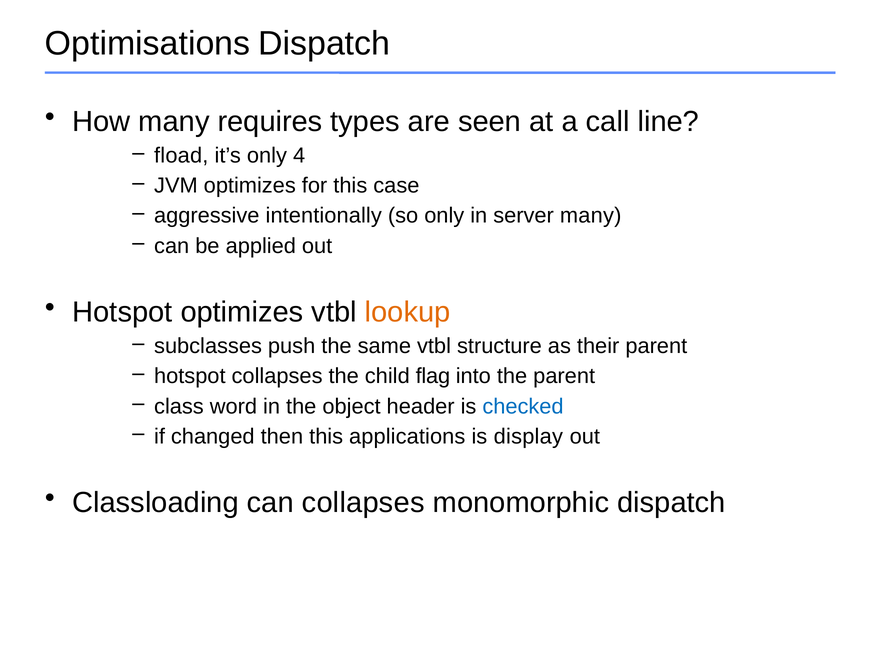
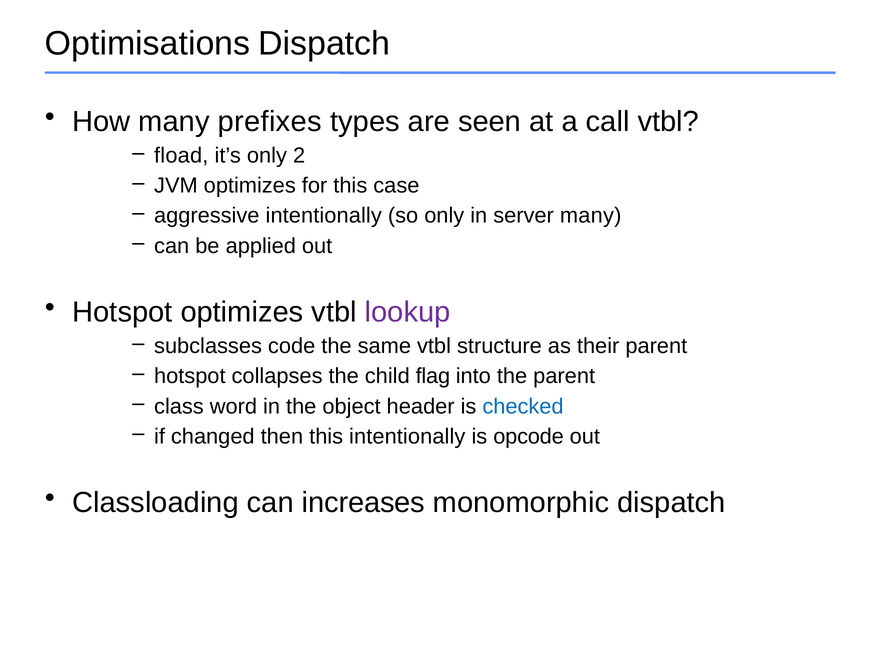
requires: requires -> prefixes (270, 122)
call line: line -> vtbl (668, 122)
4: 4 -> 2 (299, 156)
lookup colour: orange -> purple (408, 312)
push: push -> code (292, 347)
this applications: applications -> intentionally (407, 437)
display: display -> opcode (529, 437)
can collapses: collapses -> increases (363, 503)
